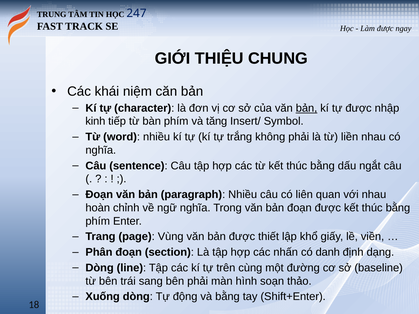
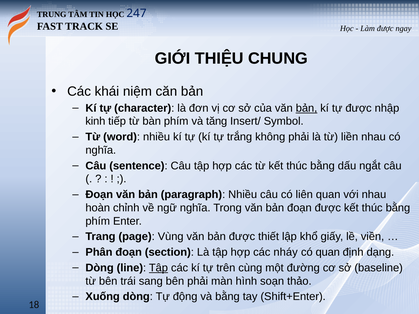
nhấn: nhấn -> nháy (286, 252)
có danh: danh -> quan (328, 252)
Tập underline: none -> present (158, 268)
